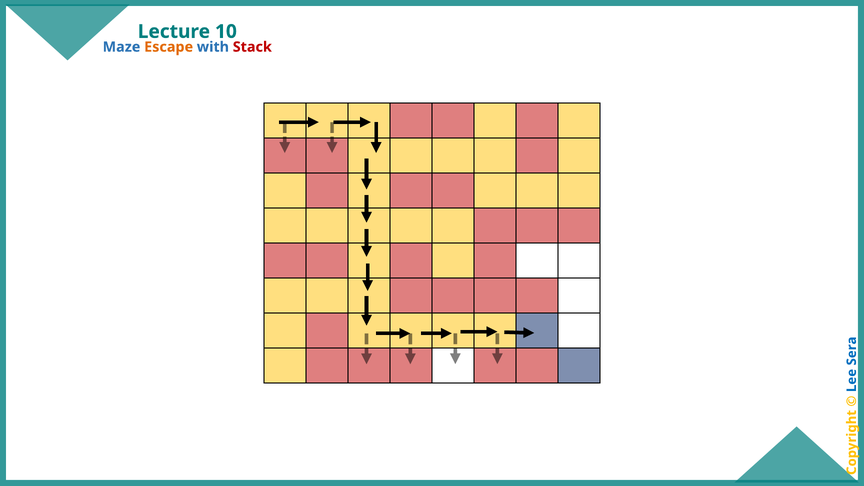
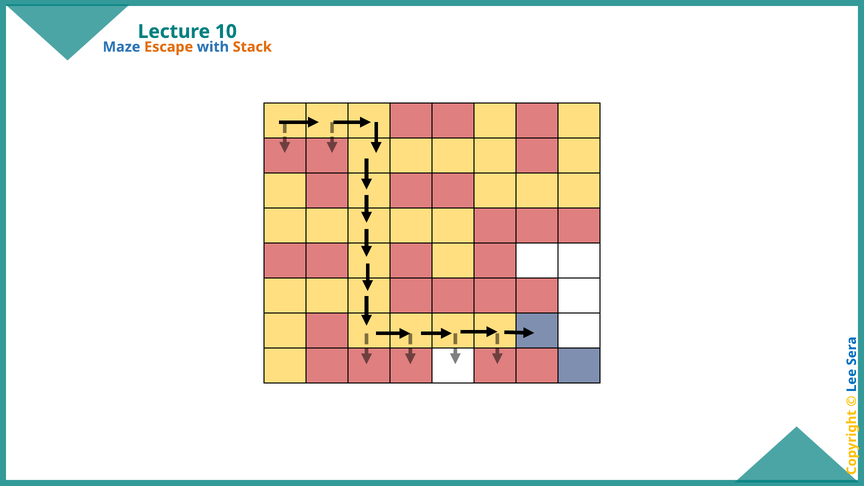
Stack colour: red -> orange (252, 47)
